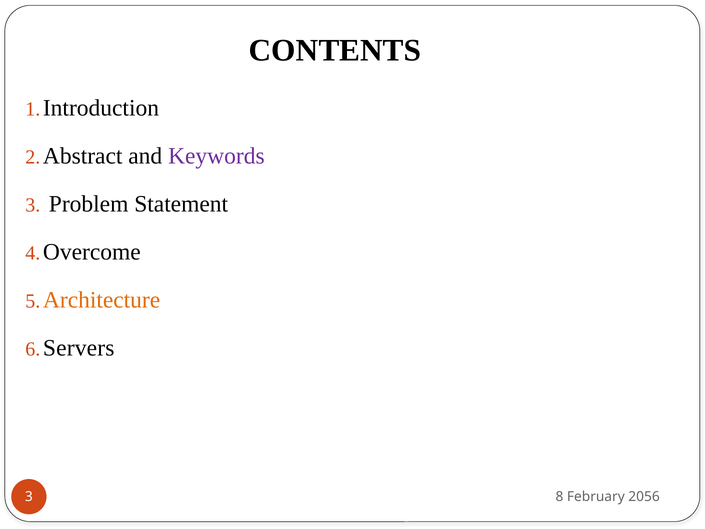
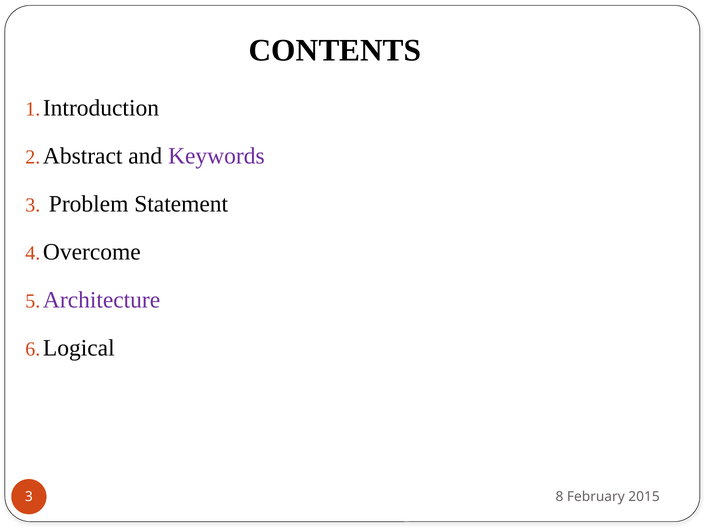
Architecture colour: orange -> purple (102, 300)
Servers: Servers -> Logical (79, 348)
2056: 2056 -> 2015 (644, 497)
